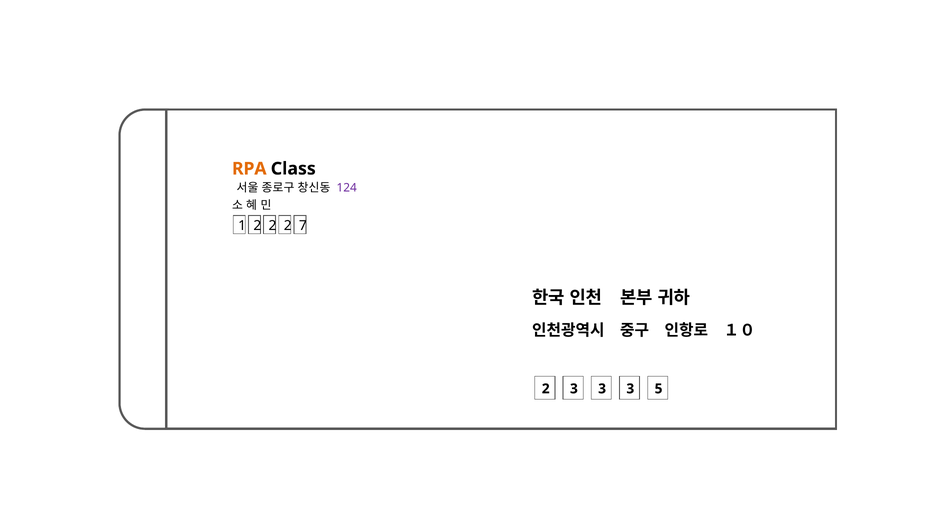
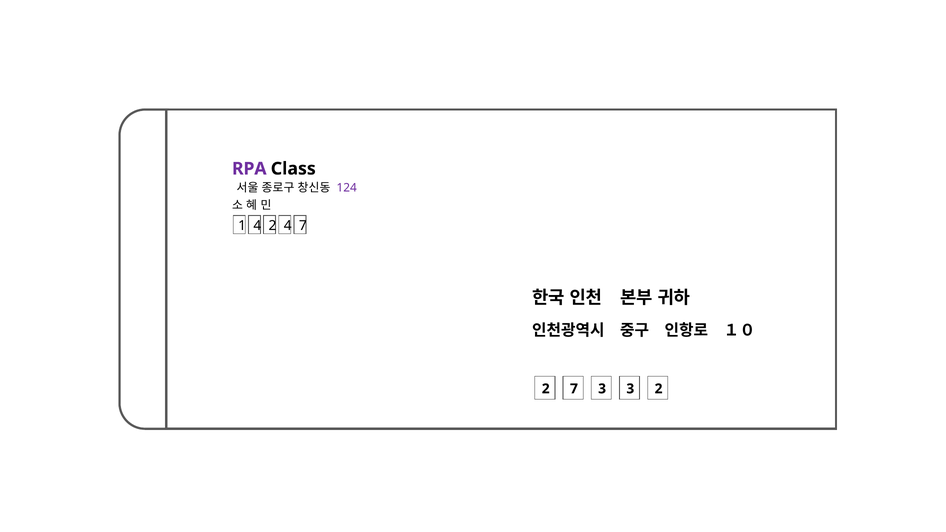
RPA colour: orange -> purple (249, 169)
1 2: 2 -> 4 (257, 226)
2: 2 -> 4 (288, 226)
2 3: 3 -> 7 (574, 389)
3 5: 5 -> 2 (659, 389)
